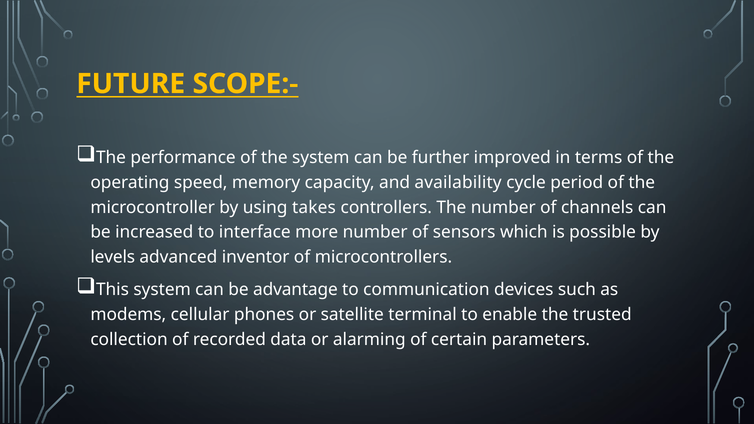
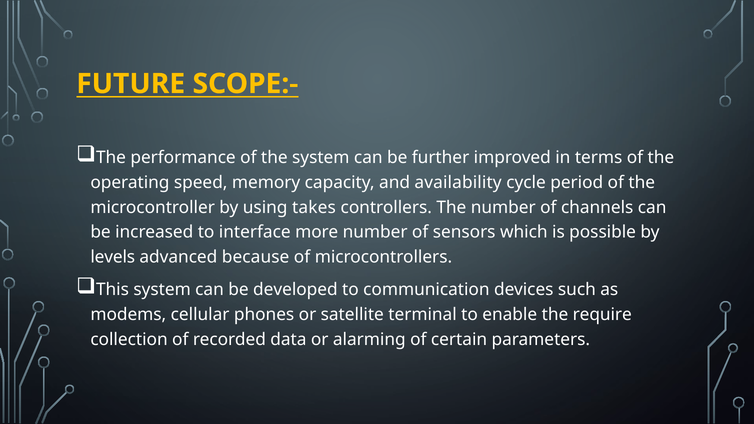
inventor: inventor -> because (256, 257)
advantage: advantage -> developed (295, 290)
trusted: trusted -> require (602, 315)
